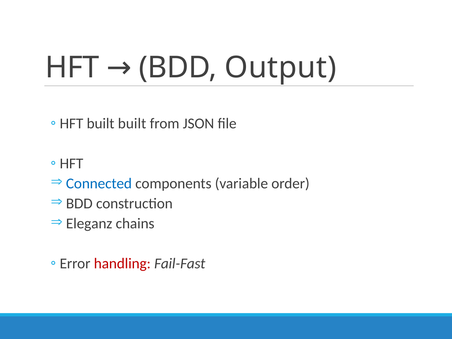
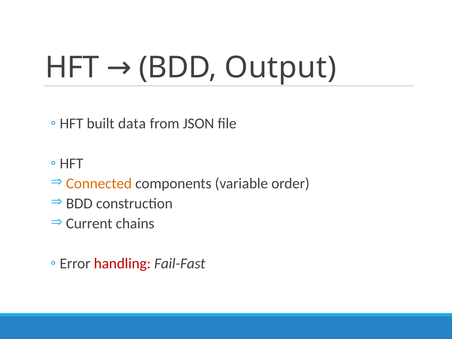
built built: built -> data (132, 123)
Connected colour: blue -> orange (99, 184)
Eleganz: Eleganz -> Current (89, 224)
